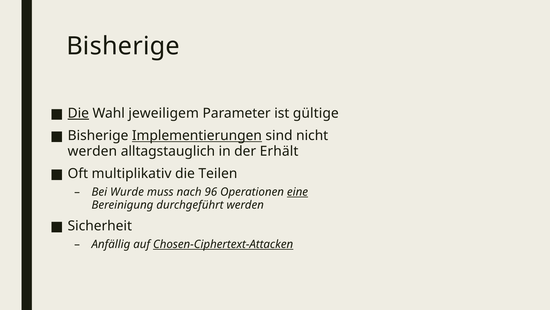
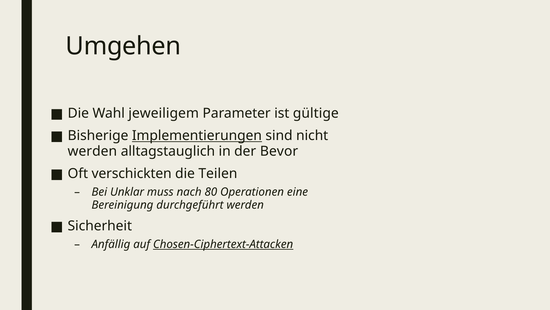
Bisherige: Bisherige -> Umgehen (123, 46)
Die underline: present -> none (78, 113)
Erhält: Erhält -> Bevor (279, 151)
multiplikativ: multiplikativ -> verschickten (132, 173)
Wurde: Wurde -> Unklar (127, 192)
96: 96 -> 80 (211, 192)
eine underline: present -> none (298, 192)
